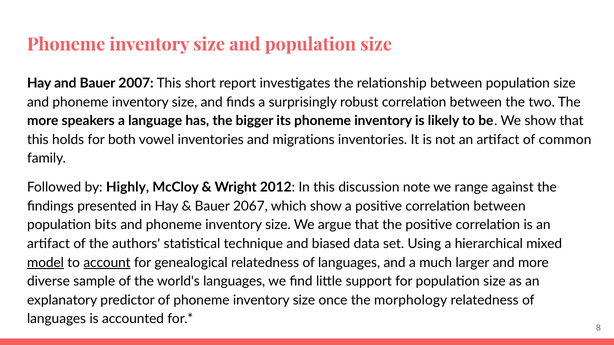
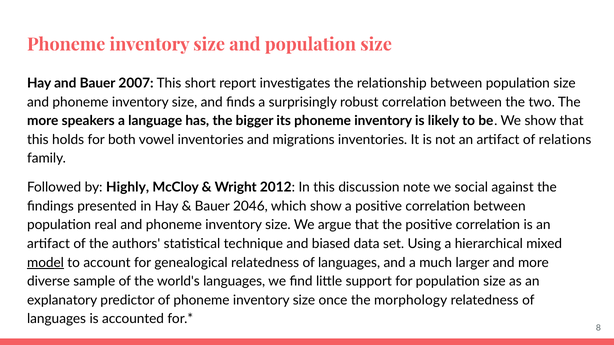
common: common -> relations (565, 140)
range: range -> social (471, 188)
2067: 2067 -> 2046 (250, 206)
bits: bits -> real (106, 225)
account underline: present -> none (107, 263)
